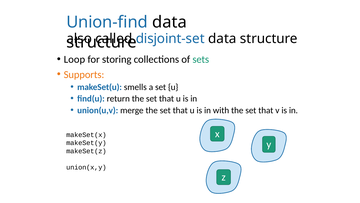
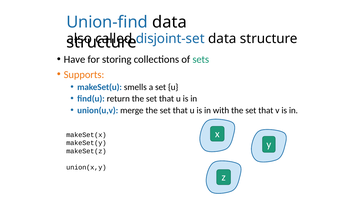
Loop: Loop -> Have (74, 59)
